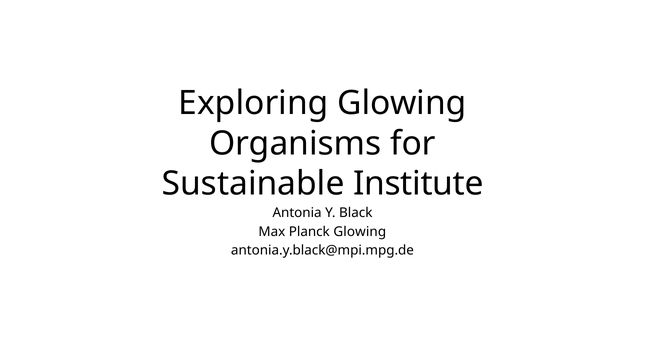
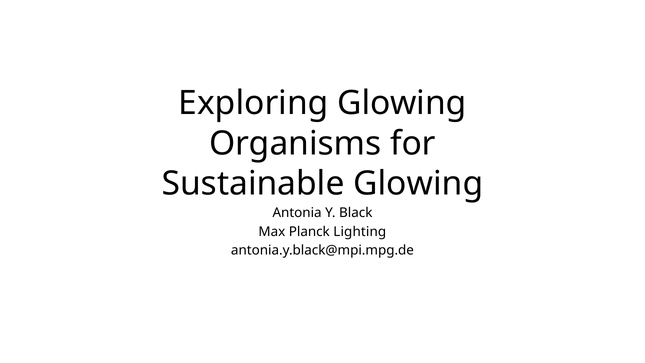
Sustainable Institute: Institute -> Glowing (418, 184)
Planck Glowing: Glowing -> Lighting (360, 232)
